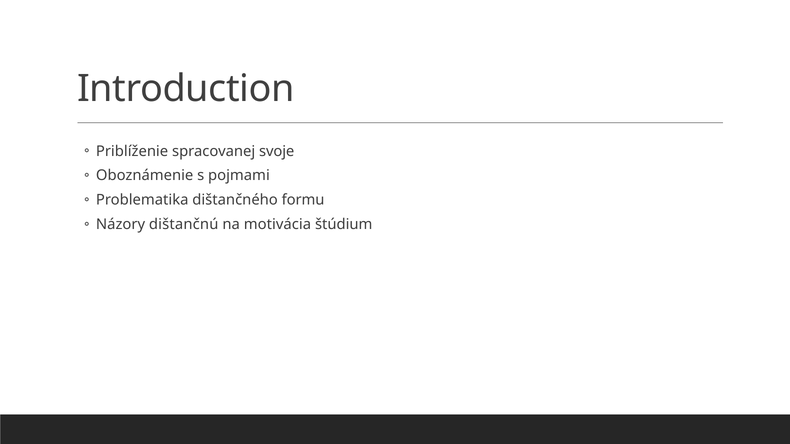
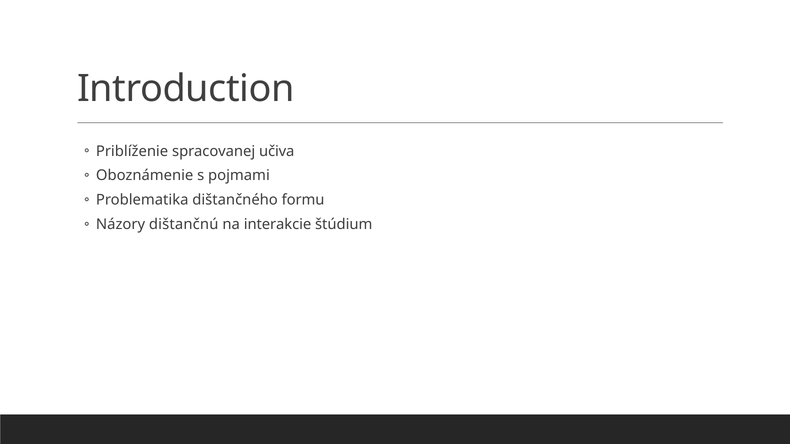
svoje: svoje -> učiva (277, 151)
motivácia: motivácia -> interakcie (278, 225)
